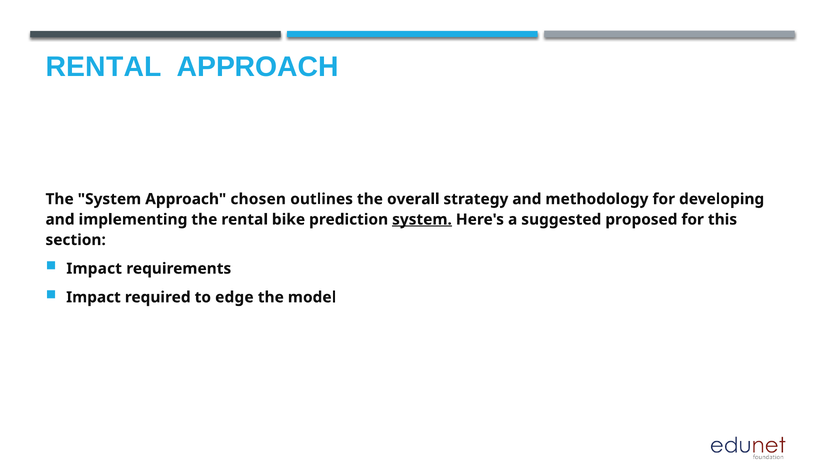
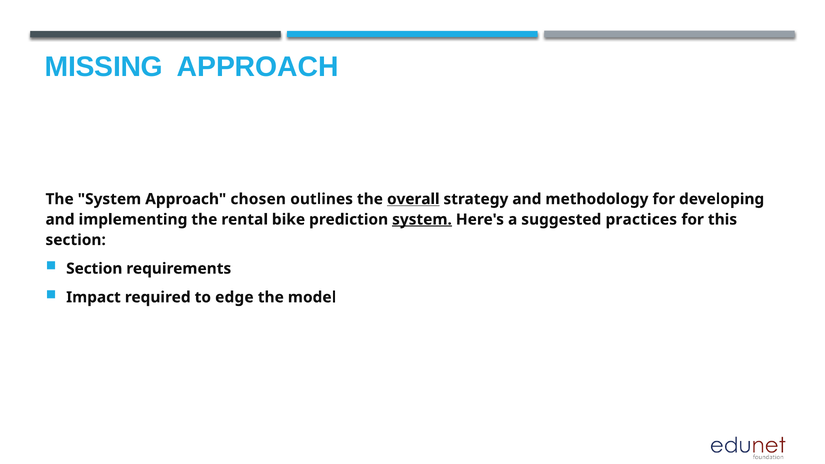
RENTAL: RENTAL -> MISSING (104, 67)
overall underline: none -> present (413, 199)
proposed: proposed -> practices (641, 220)
Impact: Impact -> Section (94, 269)
